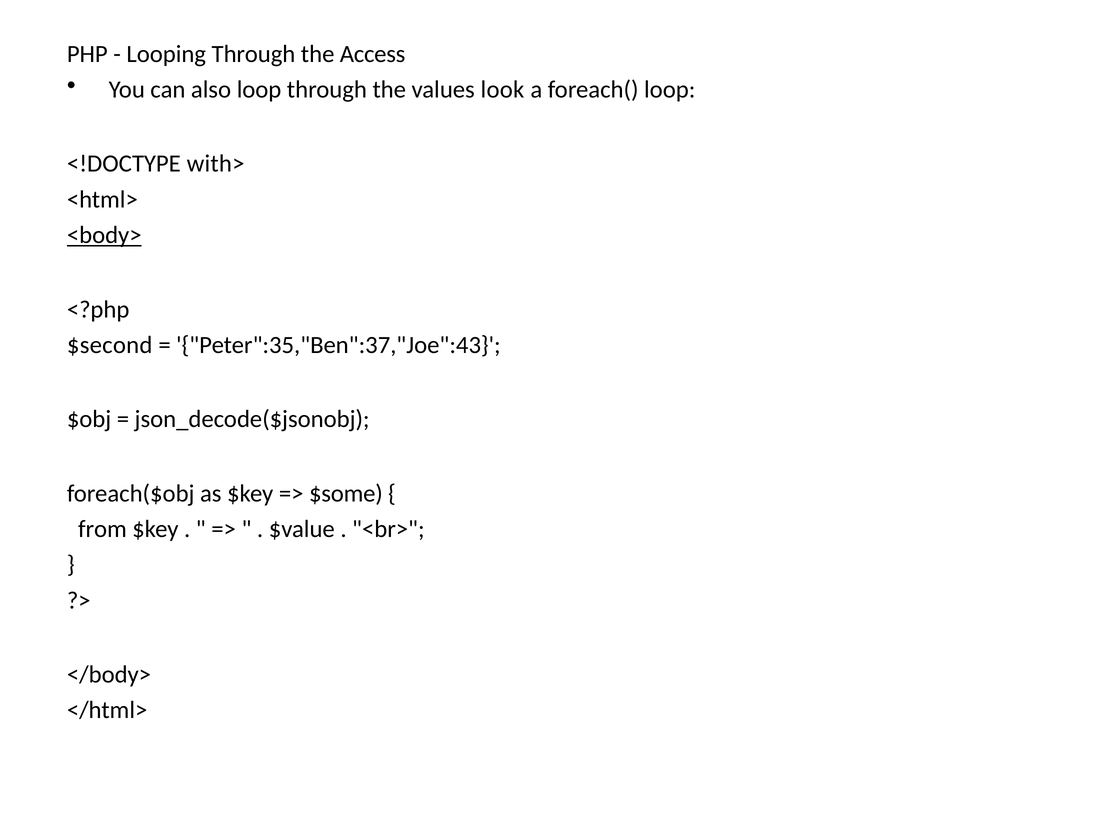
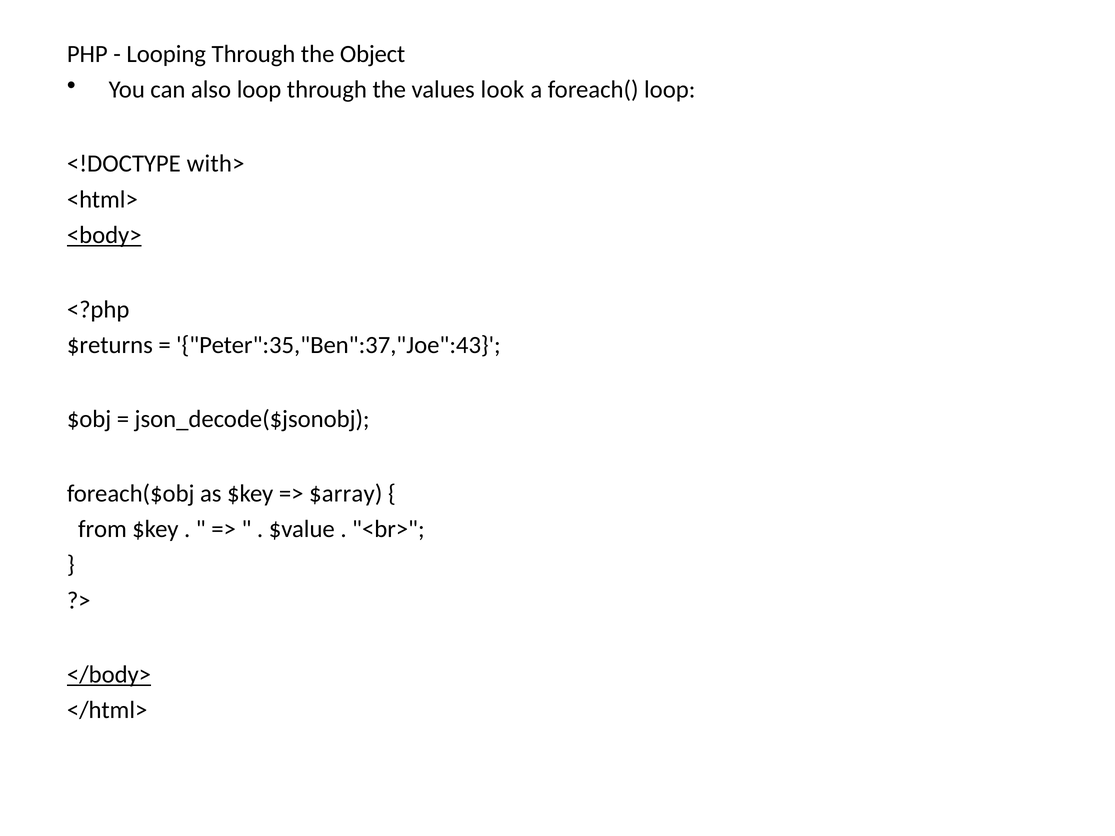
Access: Access -> Object (373, 54)
$second: $second -> $returns (110, 345)
$some: $some -> $array (346, 494)
</body> underline: none -> present (109, 675)
